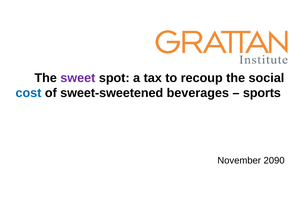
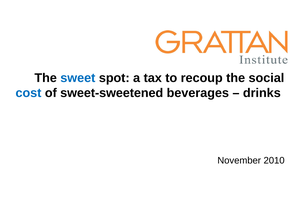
sweet colour: purple -> blue (78, 78)
sports: sports -> drinks (262, 93)
2090: 2090 -> 2010 (274, 161)
